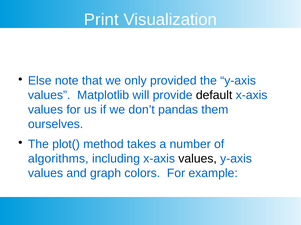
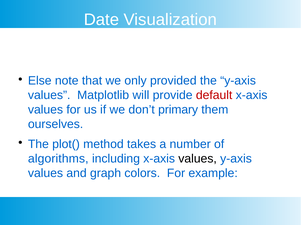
Print: Print -> Date (101, 20)
default colour: black -> red (214, 95)
pandas: pandas -> primary (178, 110)
